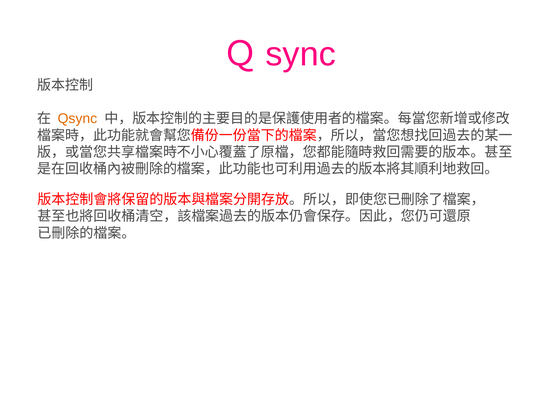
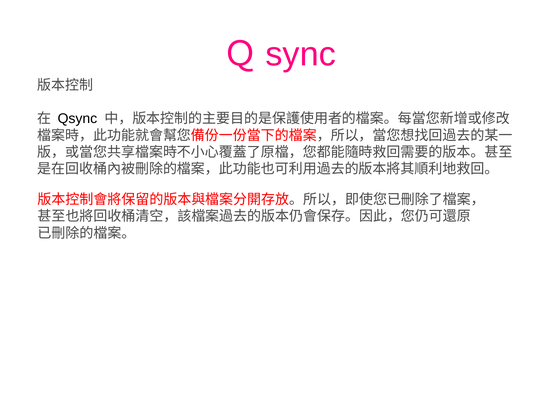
Qsync colour: orange -> black (77, 119)
